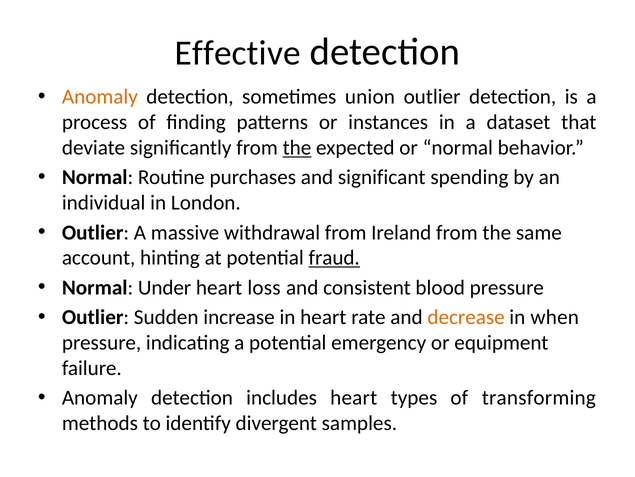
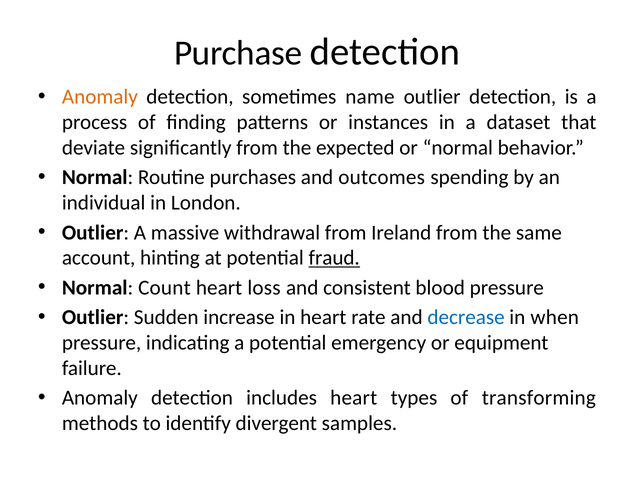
Effective: Effective -> Purchase (238, 53)
union: union -> name (370, 97)
the underline: present -> none (297, 148)
significant: significant -> outcomes (382, 177)
Under: Under -> Count (164, 287)
decrease colour: orange -> blue (466, 317)
